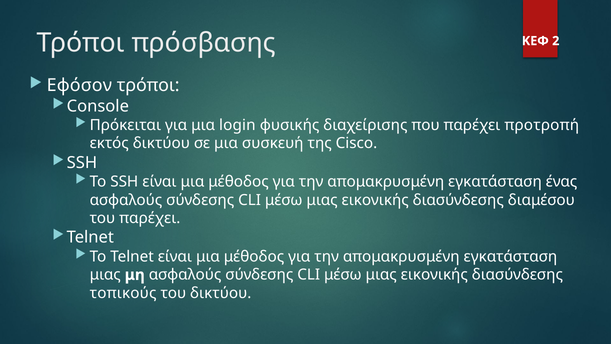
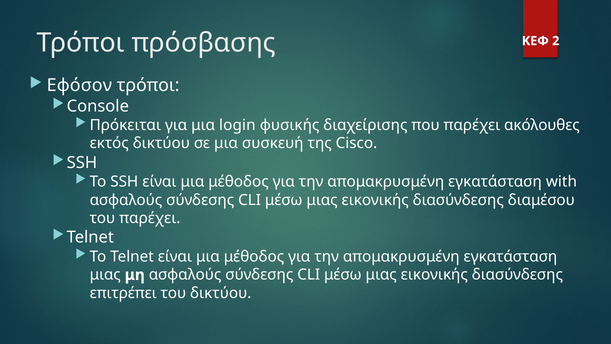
προτροπή: προτροπή -> ακόλουθες (542, 125)
ένας: ένας -> with (561, 181)
τοπικούς: τοπικούς -> επιτρέπει (123, 293)
